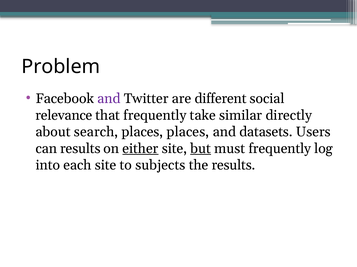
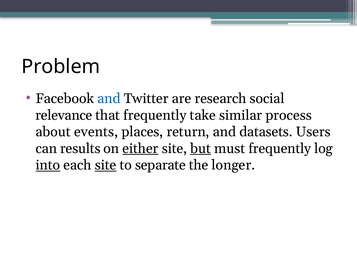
and colour: purple -> blue (109, 99)
different: different -> research (221, 99)
directly: directly -> process (289, 116)
search: search -> events (96, 132)
places places: places -> return (188, 132)
into underline: none -> present (48, 166)
site underline: none -> present (106, 166)
subjects: subjects -> separate (160, 166)
the results: results -> longer (233, 166)
